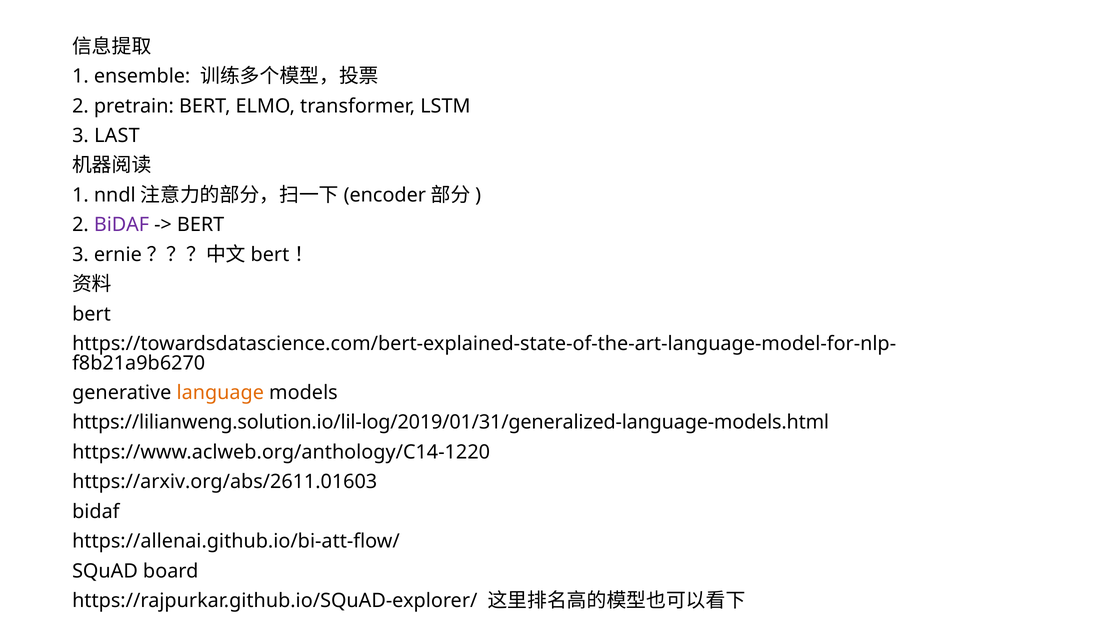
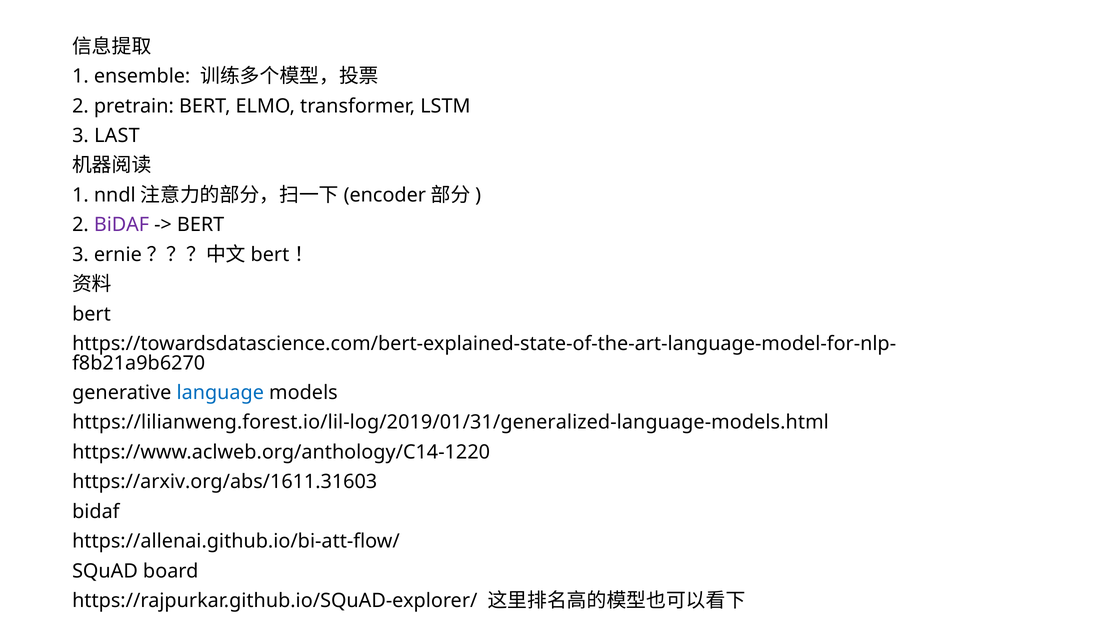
language colour: orange -> blue (220, 393)
https://lilianweng.solution.io/lil-log/2019/01/31/generalized-language-models.html: https://lilianweng.solution.io/lil-log/2019/01/31/generalized-language-models.html -> https://lilianweng.forest.io/lil-log/2019/01/31/generalized-language-models.html (451, 422)
https://arxiv.org/abs/2611.01603: https://arxiv.org/abs/2611.01603 -> https://arxiv.org/abs/1611.31603 (225, 482)
